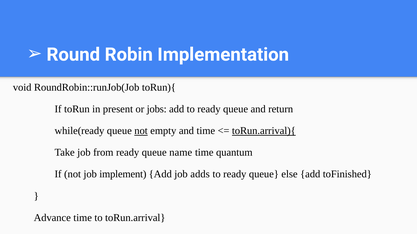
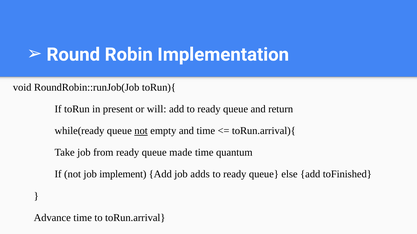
jobs: jobs -> will (157, 109)
toRun.arrival){ underline: present -> none (264, 131)
name: name -> made (181, 153)
